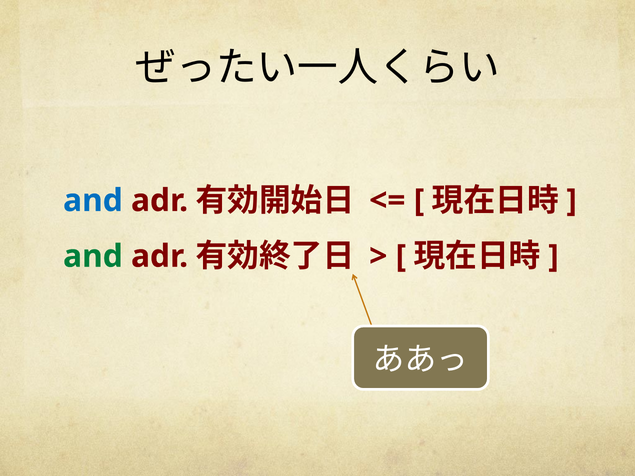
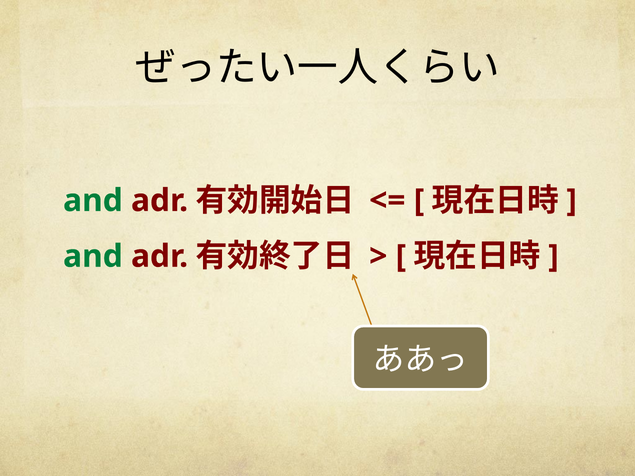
and colour: blue -> green (93, 201)
